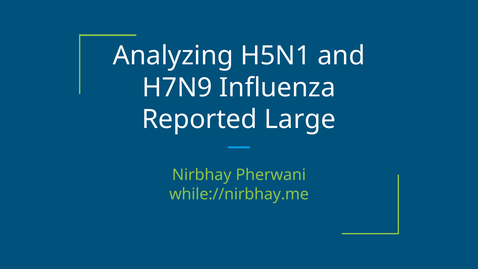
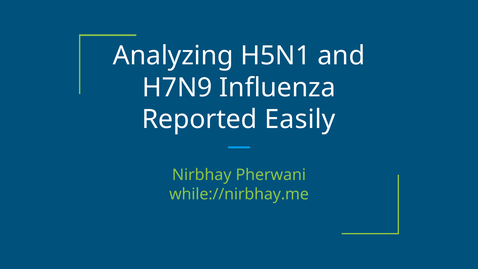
Large: Large -> Easily (300, 119)
